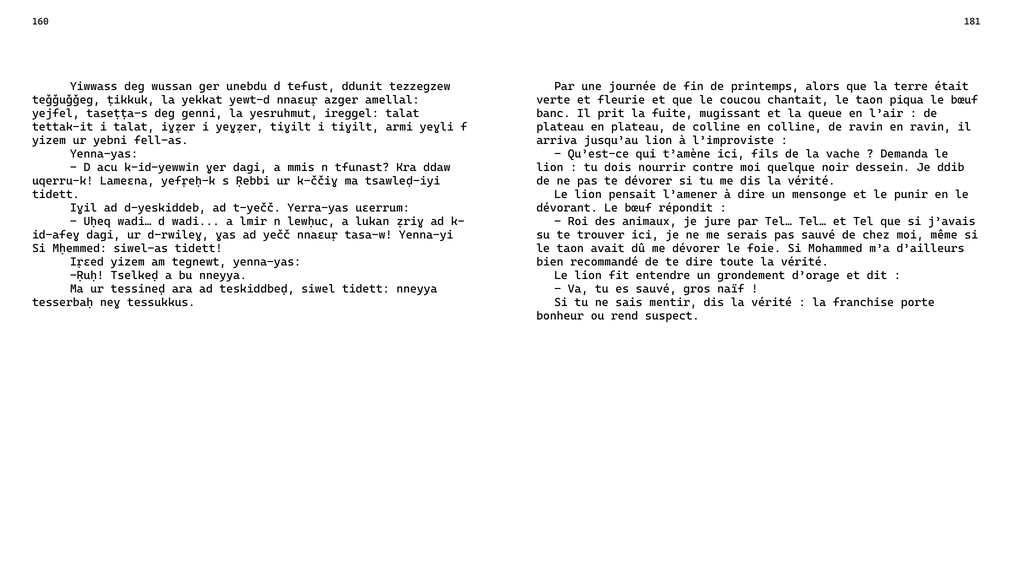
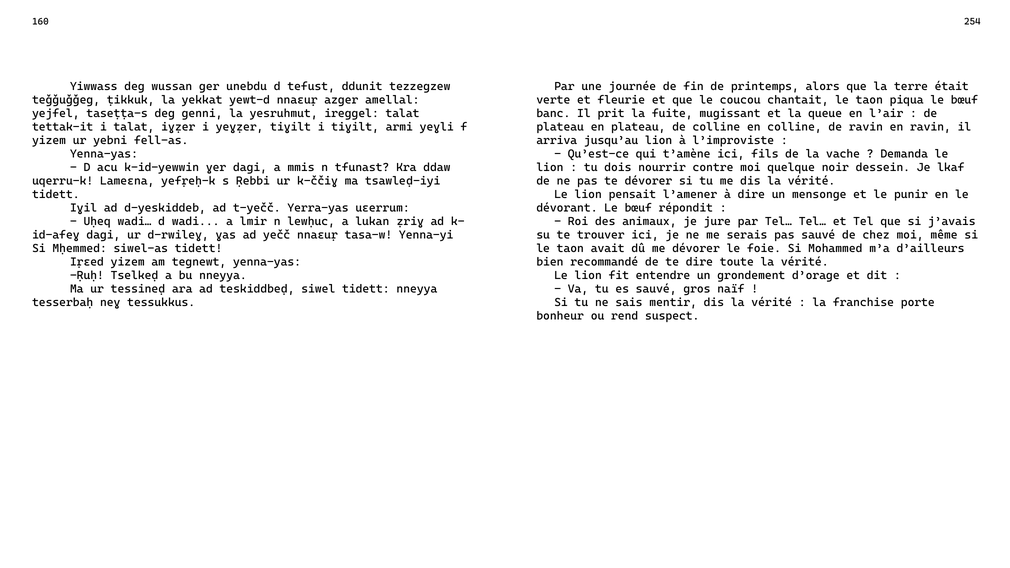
181: 181 -> 254 (972, 22)
ddib: ddib -> lkaf (951, 167)
